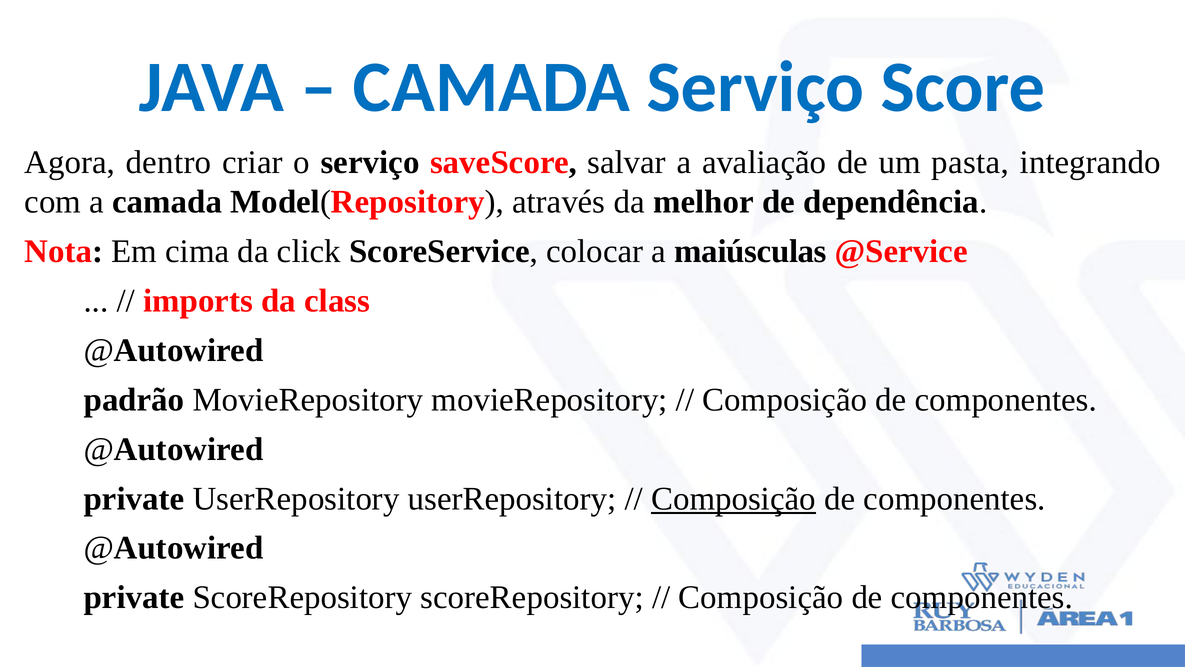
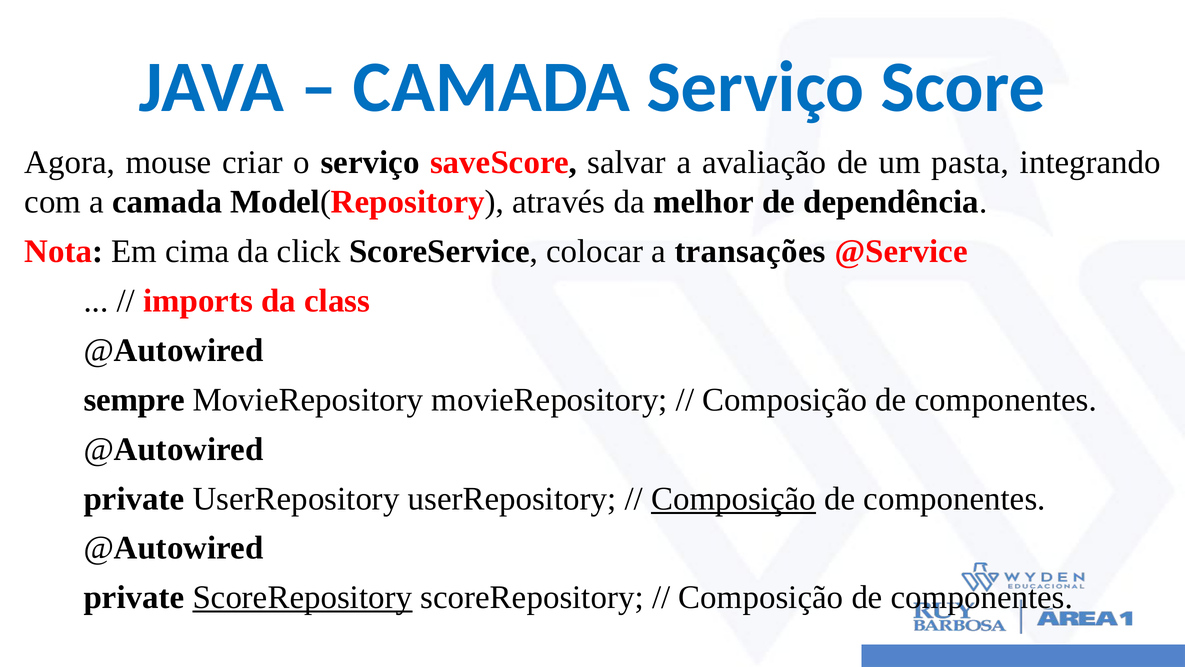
dentro: dentro -> mouse (169, 162)
maiúsculas: maiúsculas -> transações (750, 251)
padrão: padrão -> sempre (134, 400)
ScoreRepository underline: none -> present (302, 597)
